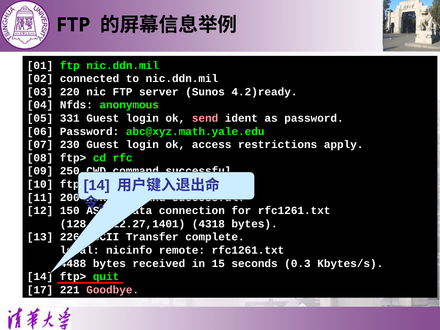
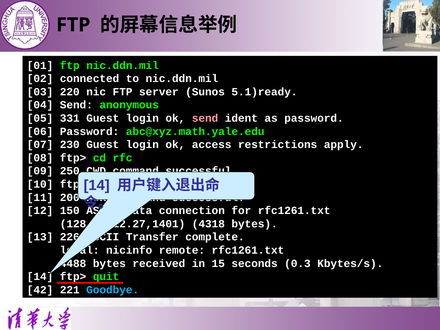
4.2)ready: 4.2)ready -> 5.1)ready (264, 92)
04 Nfds: Nfds -> Send (76, 105)
17: 17 -> 42 (40, 290)
Goodbye colour: pink -> light blue (113, 290)
